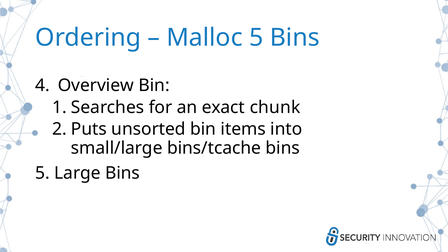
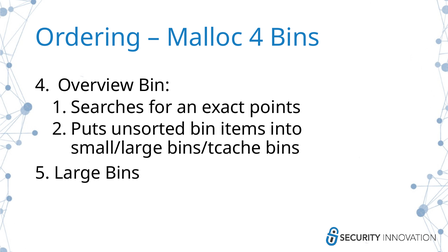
Malloc 5: 5 -> 4 (256, 38)
chunk: chunk -> points (275, 107)
